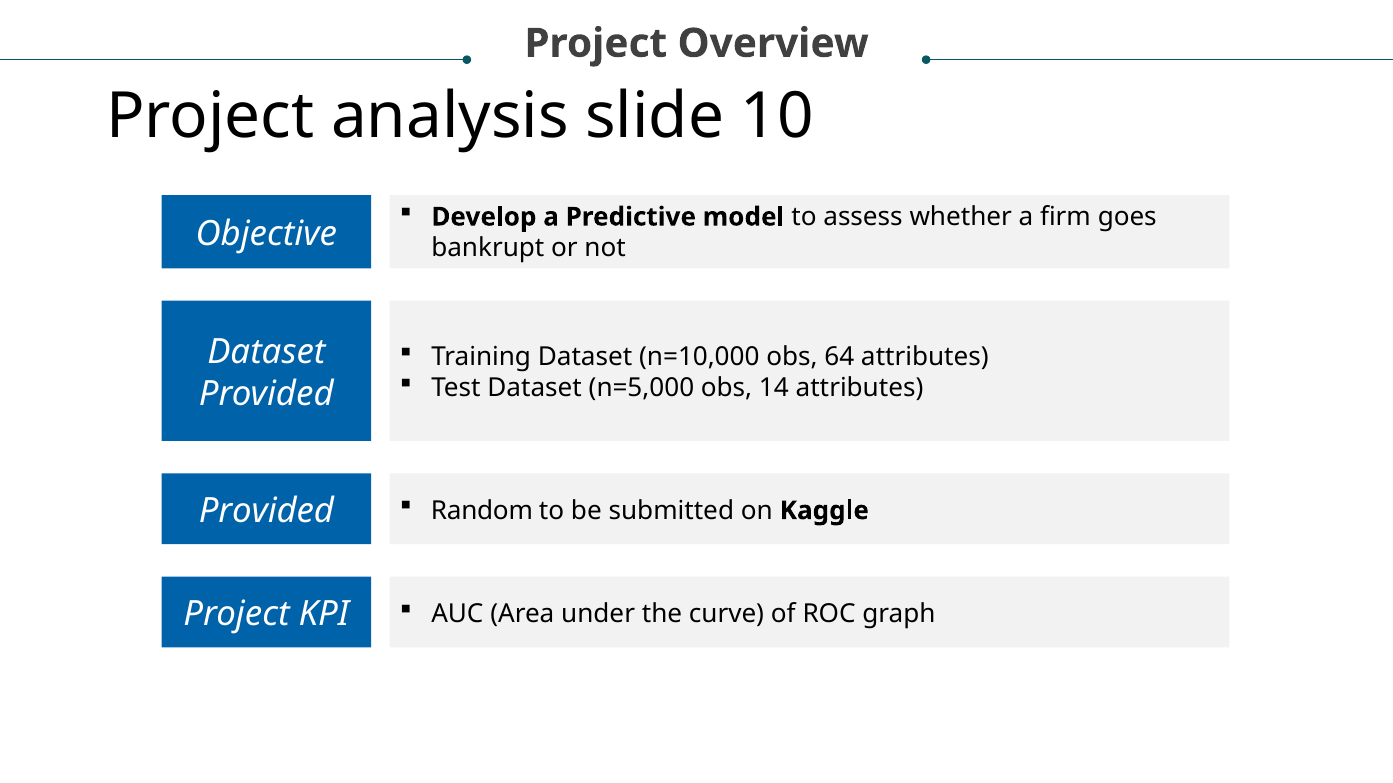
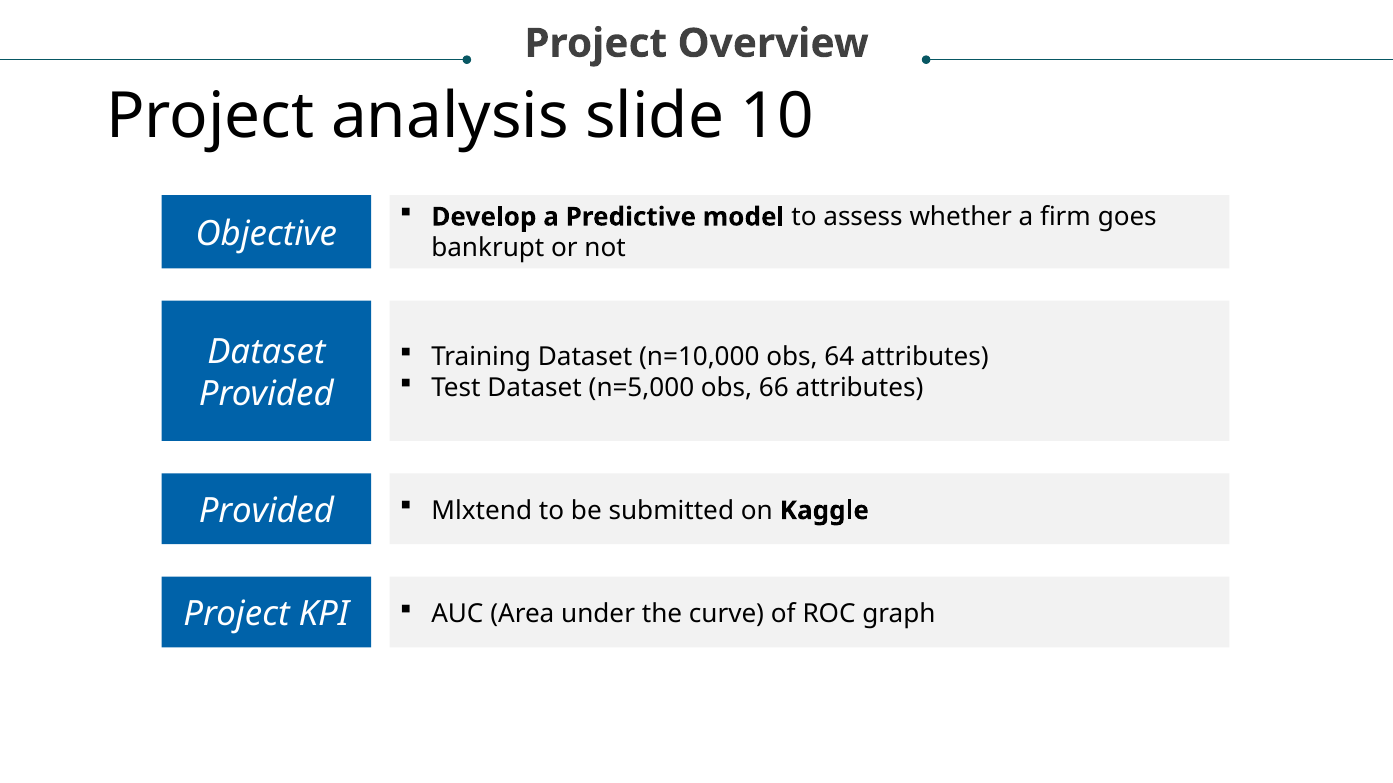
14: 14 -> 66 (774, 389)
Random: Random -> Mlxtend (482, 511)
